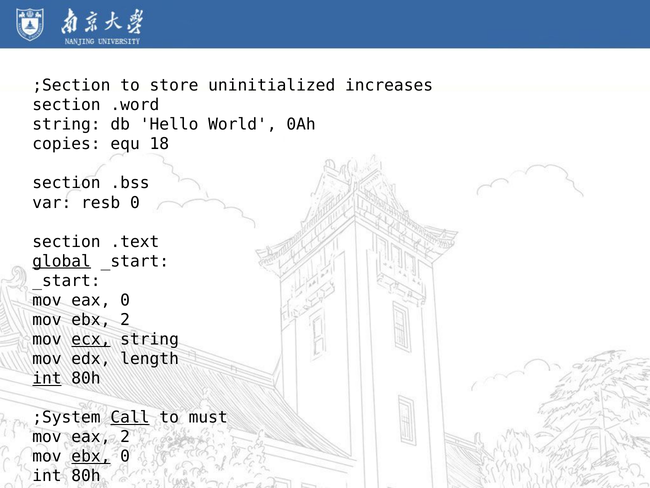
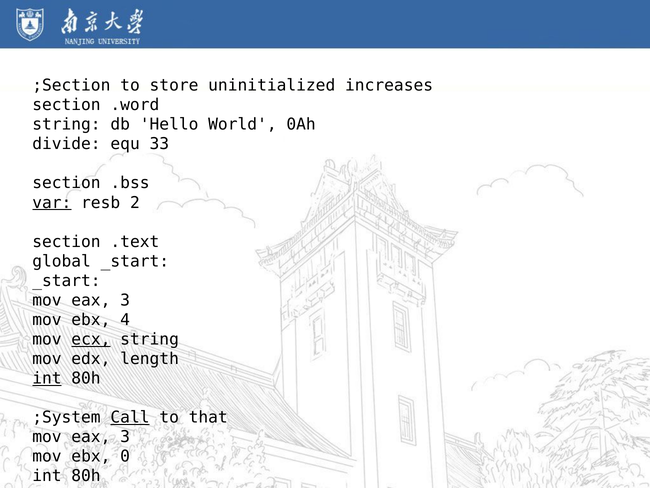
copies: copies -> divide (66, 144)
18: 18 -> 33 (159, 144)
var underline: none -> present (52, 202)
resb 0: 0 -> 2 (135, 202)
global underline: present -> none (62, 261)
0: 0 -> 3 (125, 300)
ebx 2: 2 -> 4 (125, 319)
must: must -> that (208, 417)
2: 2 -> 3 (125, 436)
ebx underline: present -> none (91, 456)
